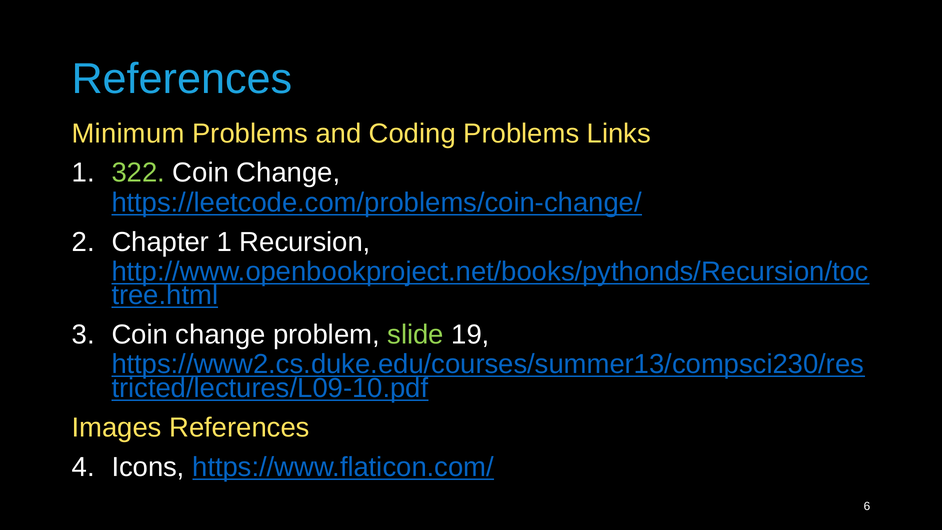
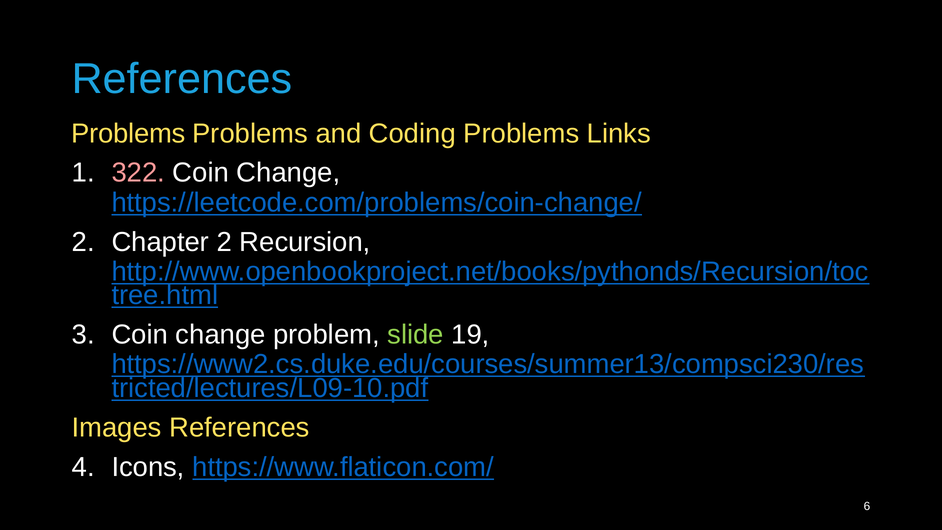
Minimum: Minimum -> Problems (128, 133)
322 colour: light green -> pink (138, 173)
Chapter 1: 1 -> 2 (224, 242)
